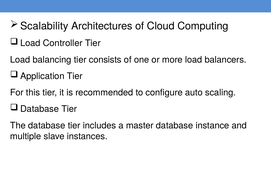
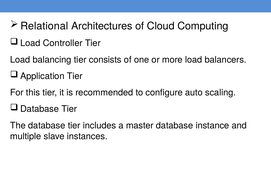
Scalability: Scalability -> Relational (44, 26)
